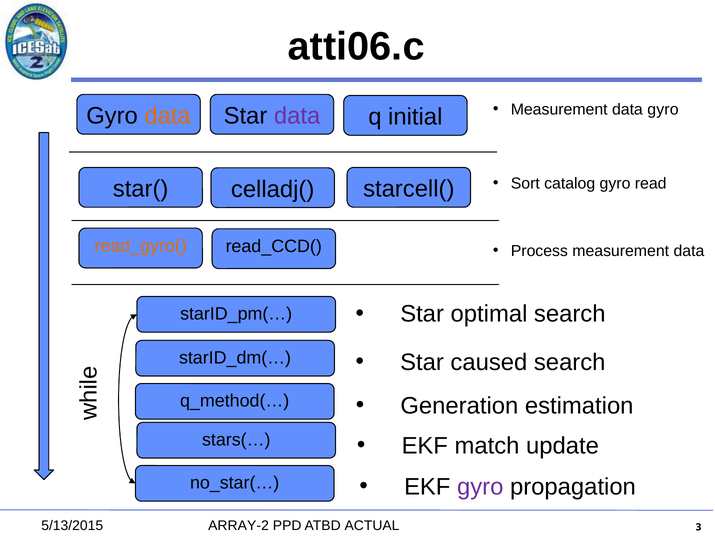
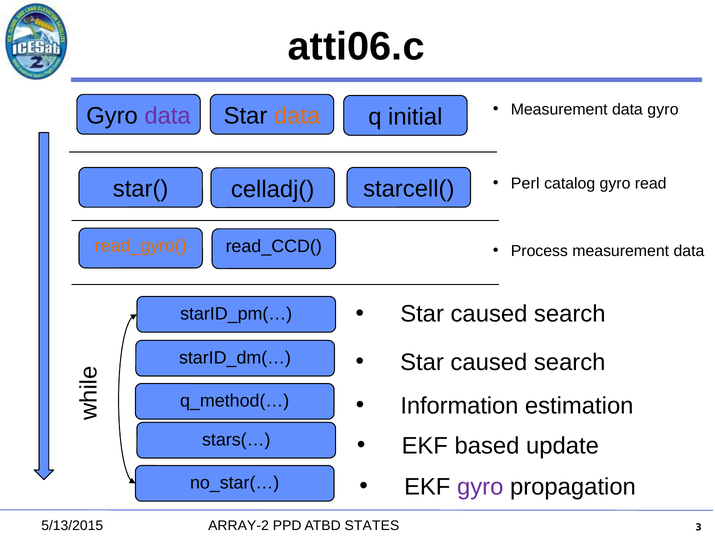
data colour: orange -> purple (168, 116)
data colour: purple -> orange (297, 116)
Sort: Sort -> Perl (525, 183)
optimal: optimal -> caused (489, 314)
Generation: Generation -> Information (459, 406)
match: match -> based (487, 446)
ACTUAL: ACTUAL -> STATES (372, 526)
